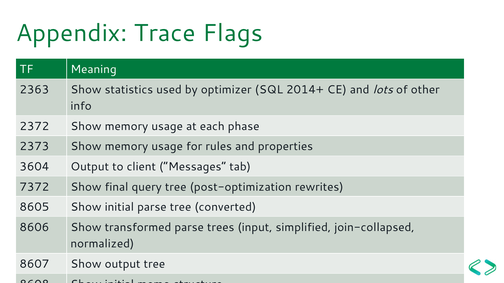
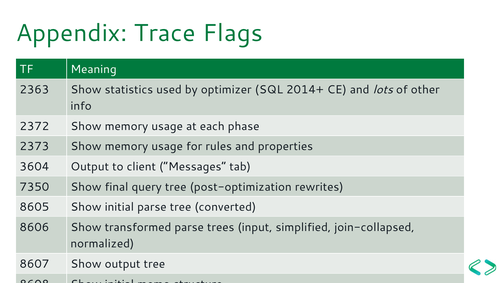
7372: 7372 -> 7350 (34, 187)
